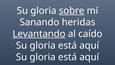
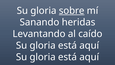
Levantando underline: present -> none (39, 34)
